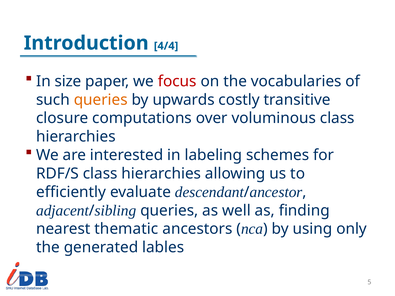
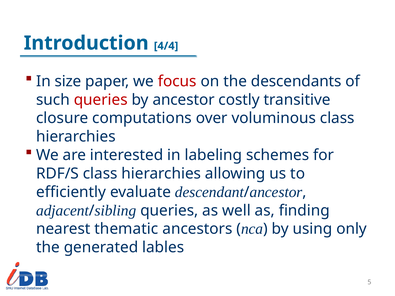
vocabularies: vocabularies -> descendants (296, 81)
queries colour: orange -> red (101, 100)
by upwards: upwards -> ancestor (184, 100)
